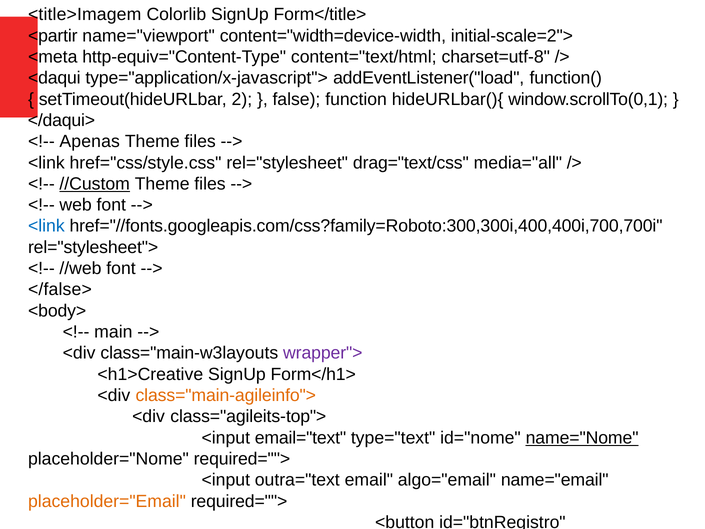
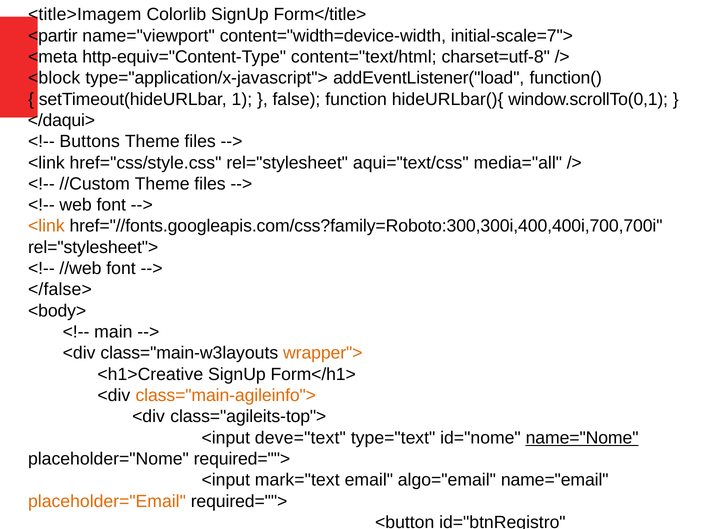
initial-scale=2">: initial-scale=2"> -> initial-scale=7"> (512, 36)
<daqui: <daqui -> <block (54, 78)
2: 2 -> 1 (242, 99)
Apenas: Apenas -> Buttons (90, 141)
drag="text/css: drag="text/css -> aqui="text/css (411, 163)
//Custom underline: present -> none (95, 184)
<link colour: blue -> orange (46, 226)
wrapper"> colour: purple -> orange (323, 353)
email="text: email="text -> deve="text (300, 438)
outra="text: outra="text -> mark="text (297, 480)
